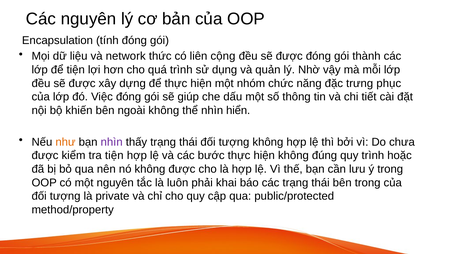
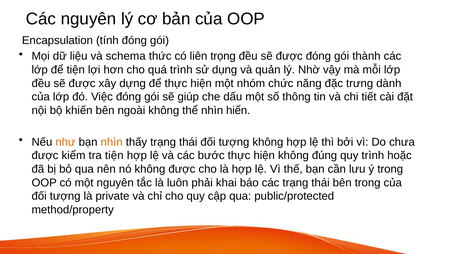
network: network -> schema (126, 56)
cộng: cộng -> trọng (223, 56)
phục: phục -> dành (389, 83)
nhìn colour: purple -> orange (112, 142)
